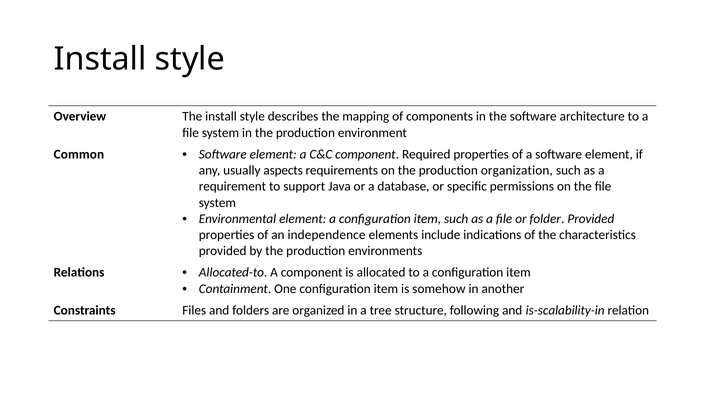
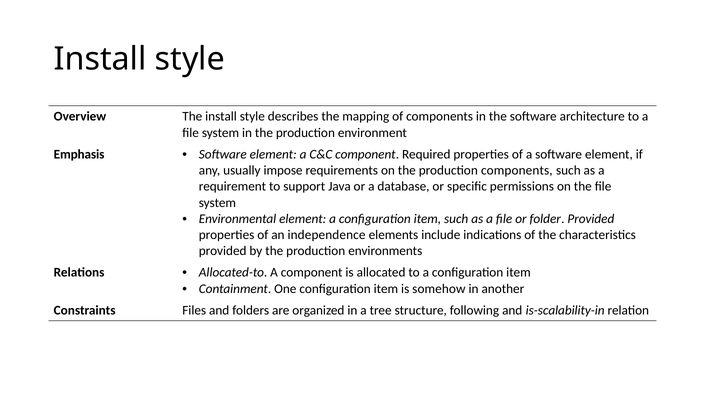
Common: Common -> Emphasis (79, 154)
aspects: aspects -> impose (283, 170)
production organization: organization -> components (517, 170)
